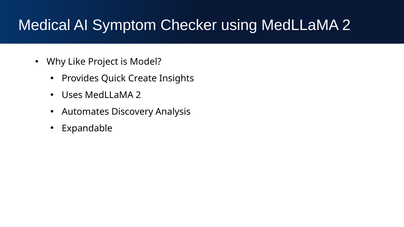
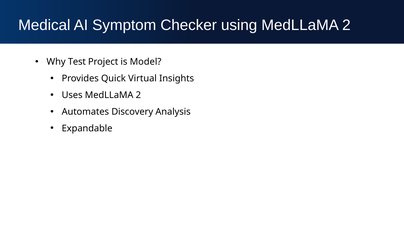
Like: Like -> Test (77, 62)
Create: Create -> Virtual (142, 79)
